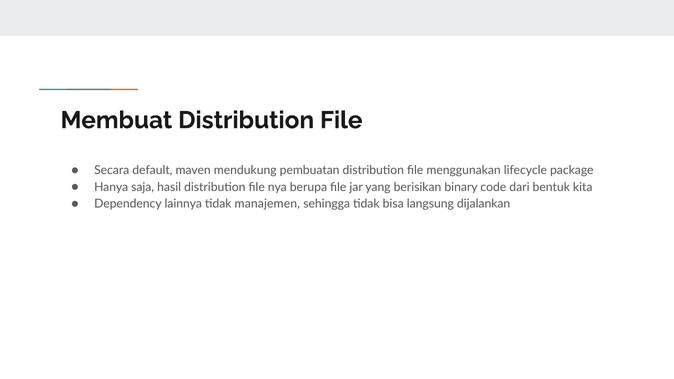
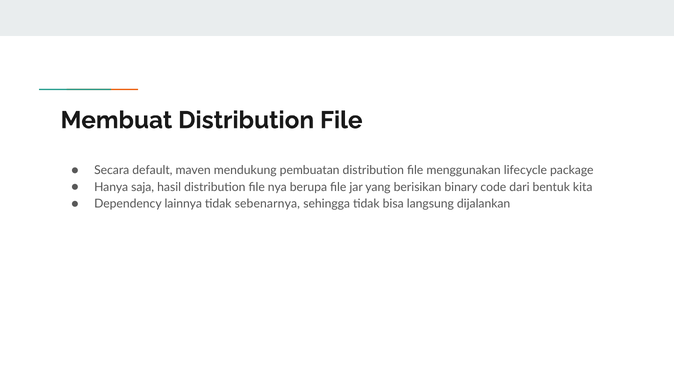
manajemen: manajemen -> sebenarnya (267, 204)
